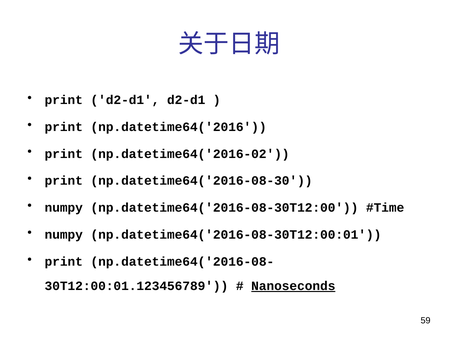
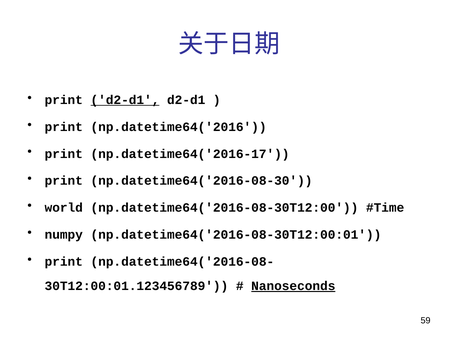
d2-d1 underline: none -> present (125, 100)
np.datetime64('2016-02: np.datetime64('2016-02 -> np.datetime64('2016-17 (190, 154)
numpy: numpy -> world (64, 208)
